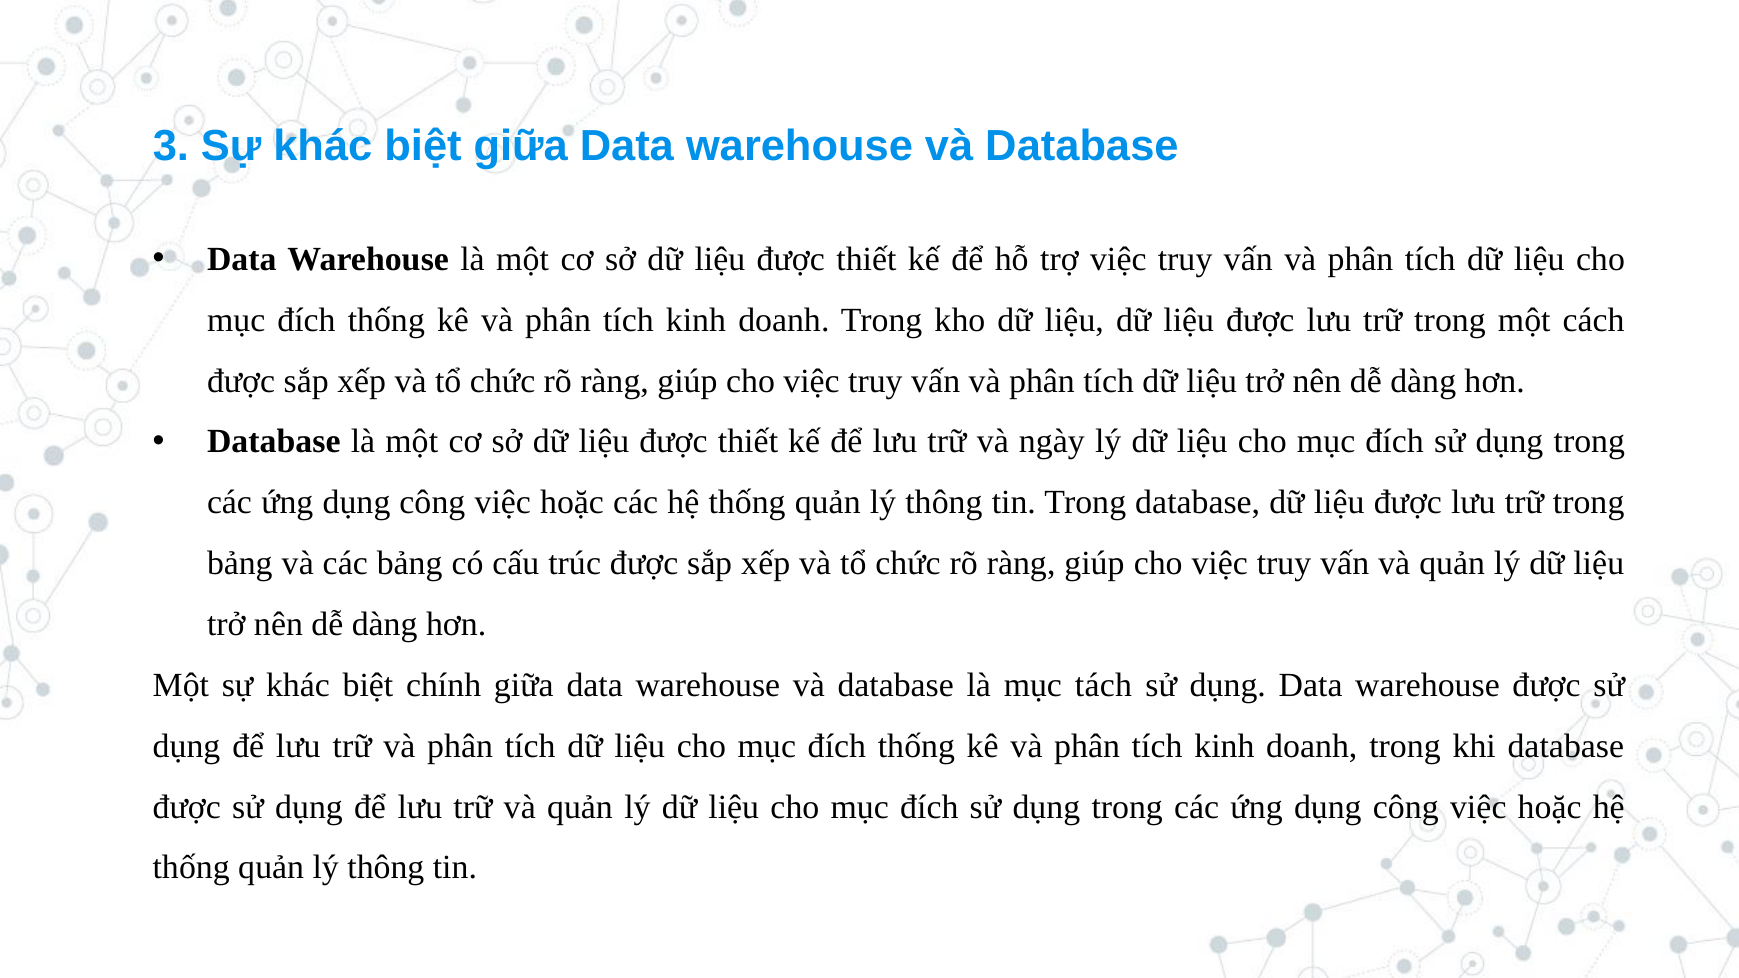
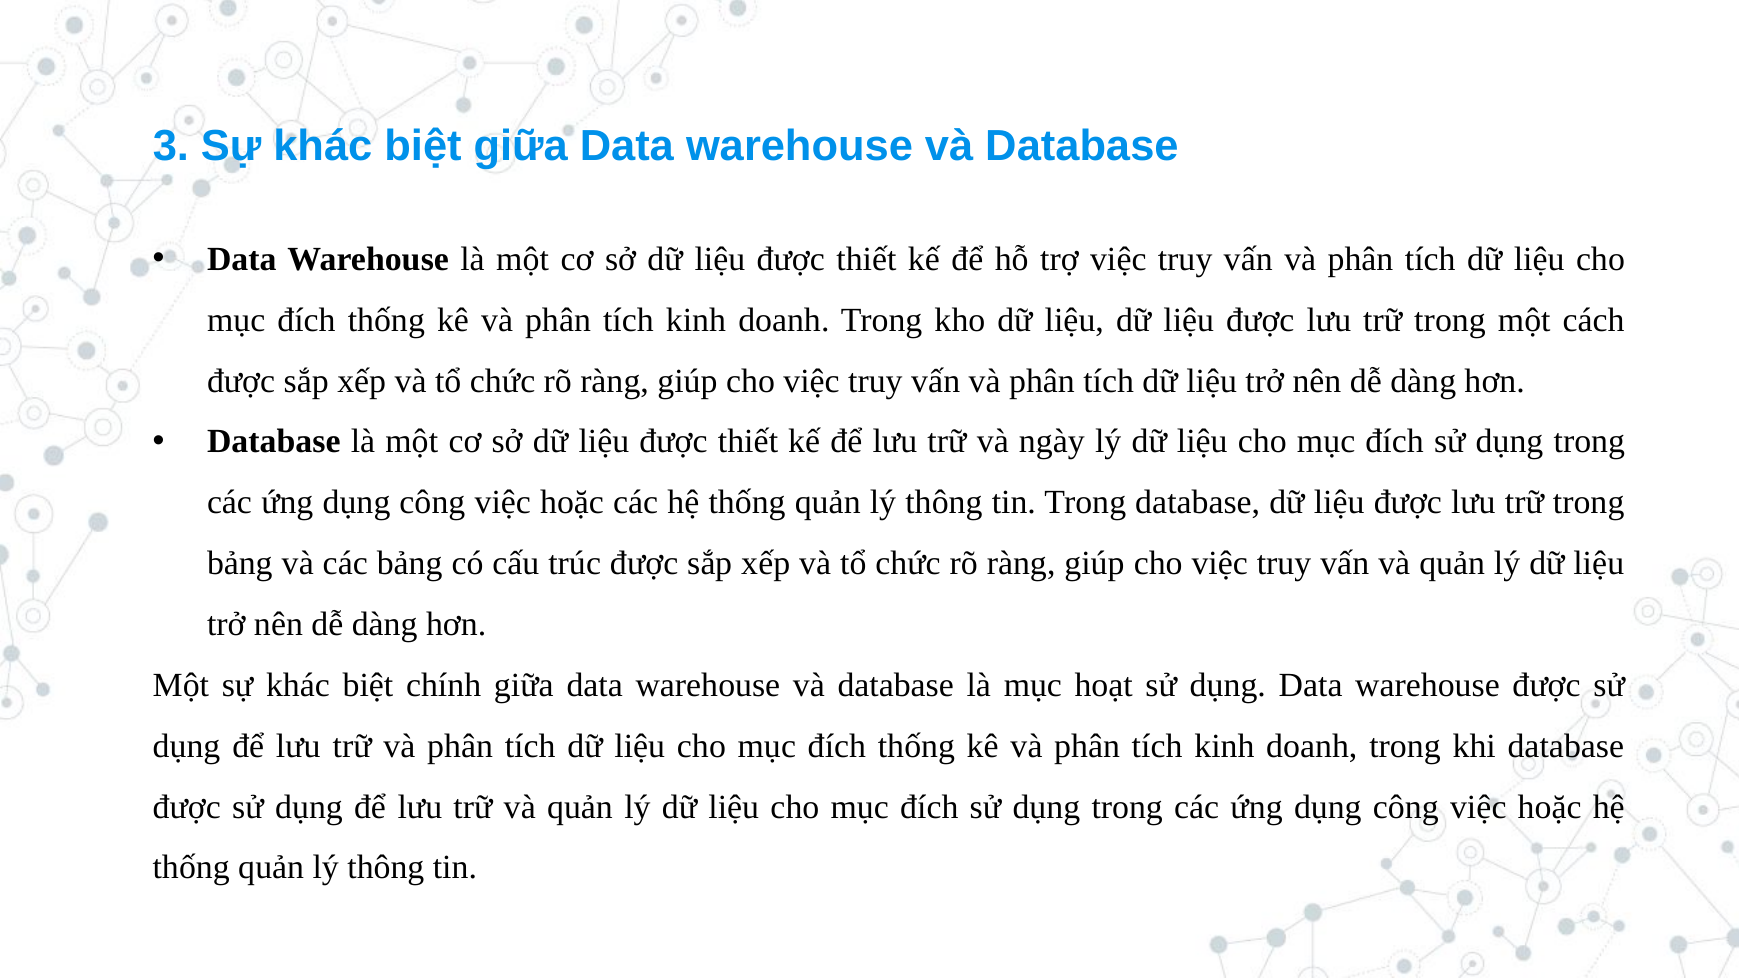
tách: tách -> hoạt (1104, 685)
